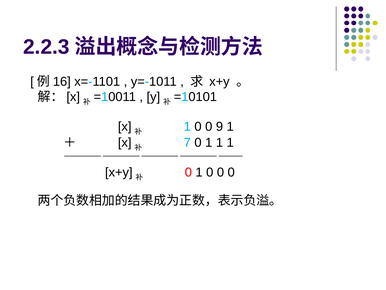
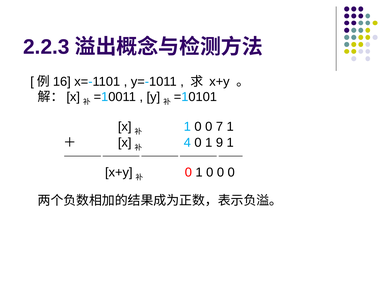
9: 9 -> 7 (219, 126)
7: 7 -> 4 (187, 142)
0 1 1: 1 -> 9 (219, 142)
